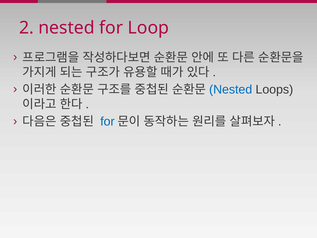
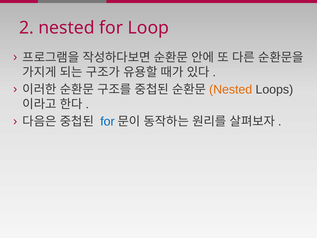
Nested colour: blue -> orange (231, 89)
